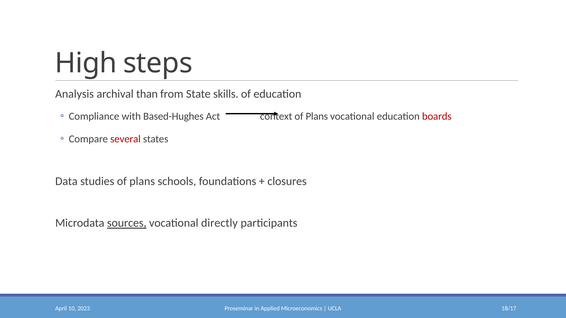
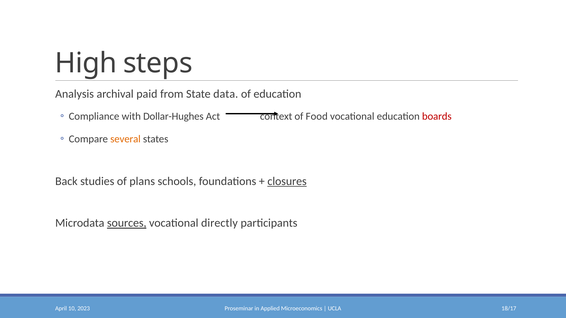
than: than -> paid (147, 94)
skills: skills -> data (226, 94)
Based-Hughes: Based-Hughes -> Dollar-Hughes (173, 116)
Plans: Plans -> Food (317, 116)
several colour: red -> orange (125, 139)
Data: Data -> Back (66, 181)
closures underline: none -> present (287, 181)
